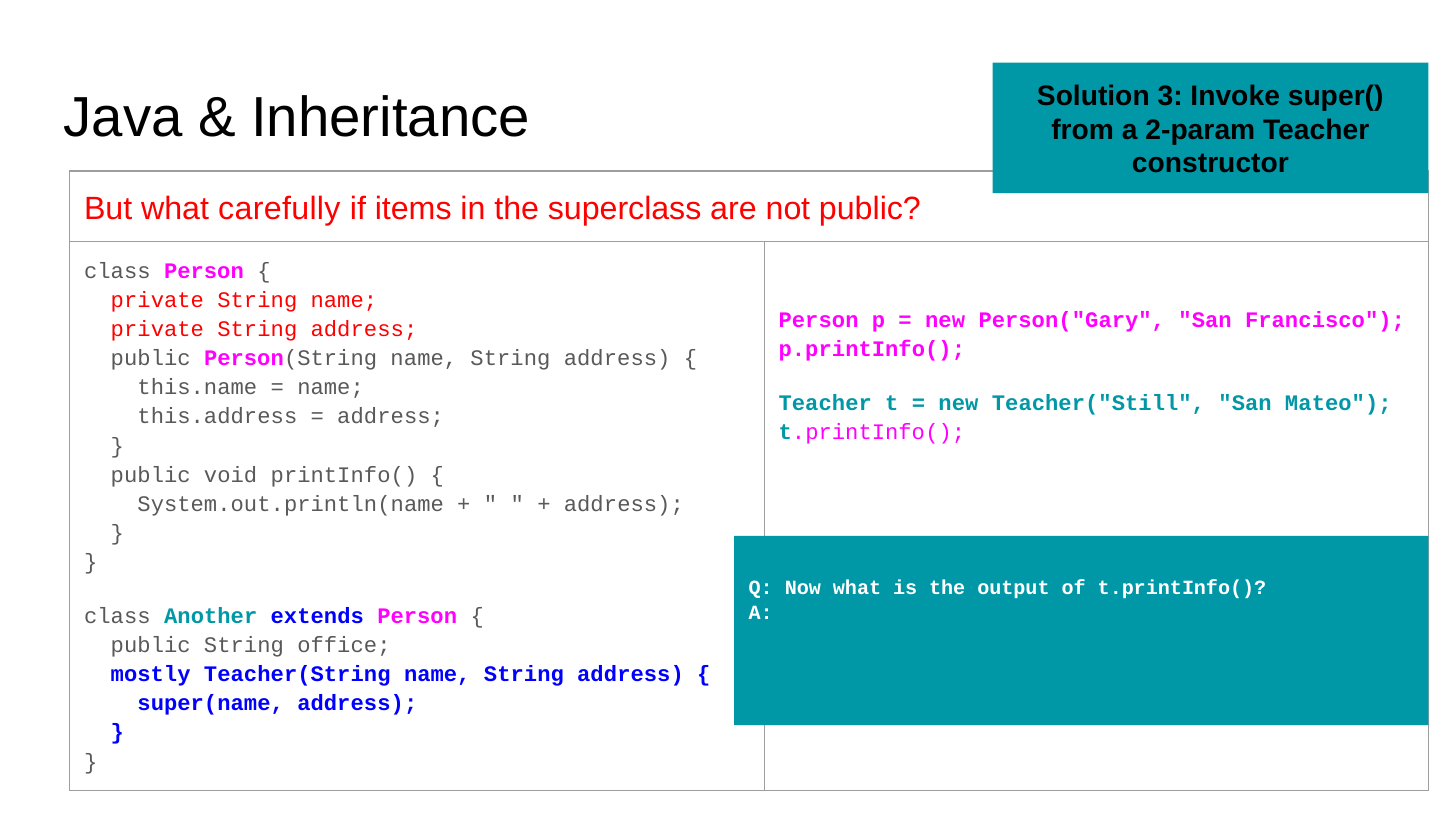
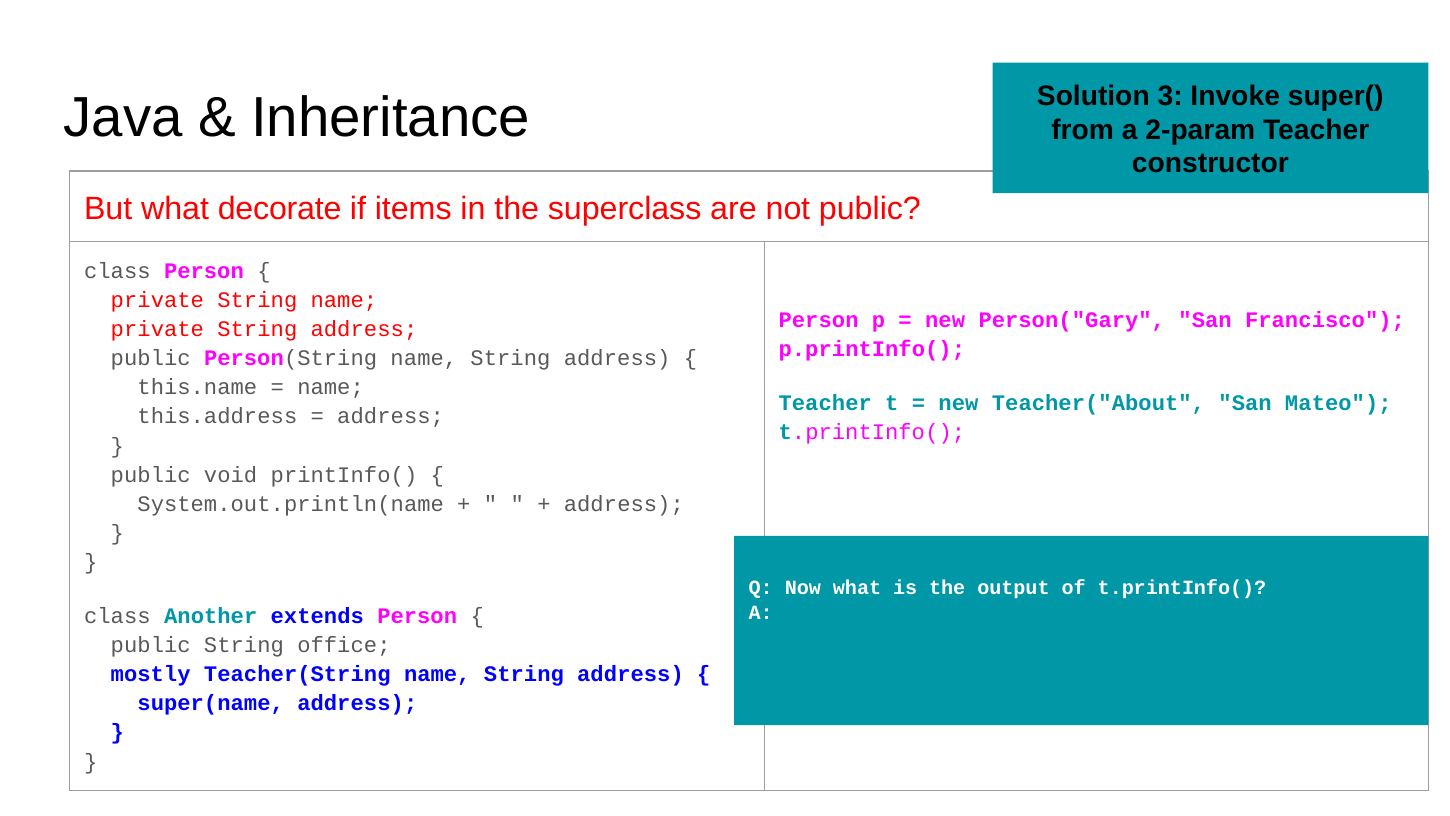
carefully: carefully -> decorate (280, 209)
Teacher("Still: Teacher("Still -> Teacher("About (1098, 403)
